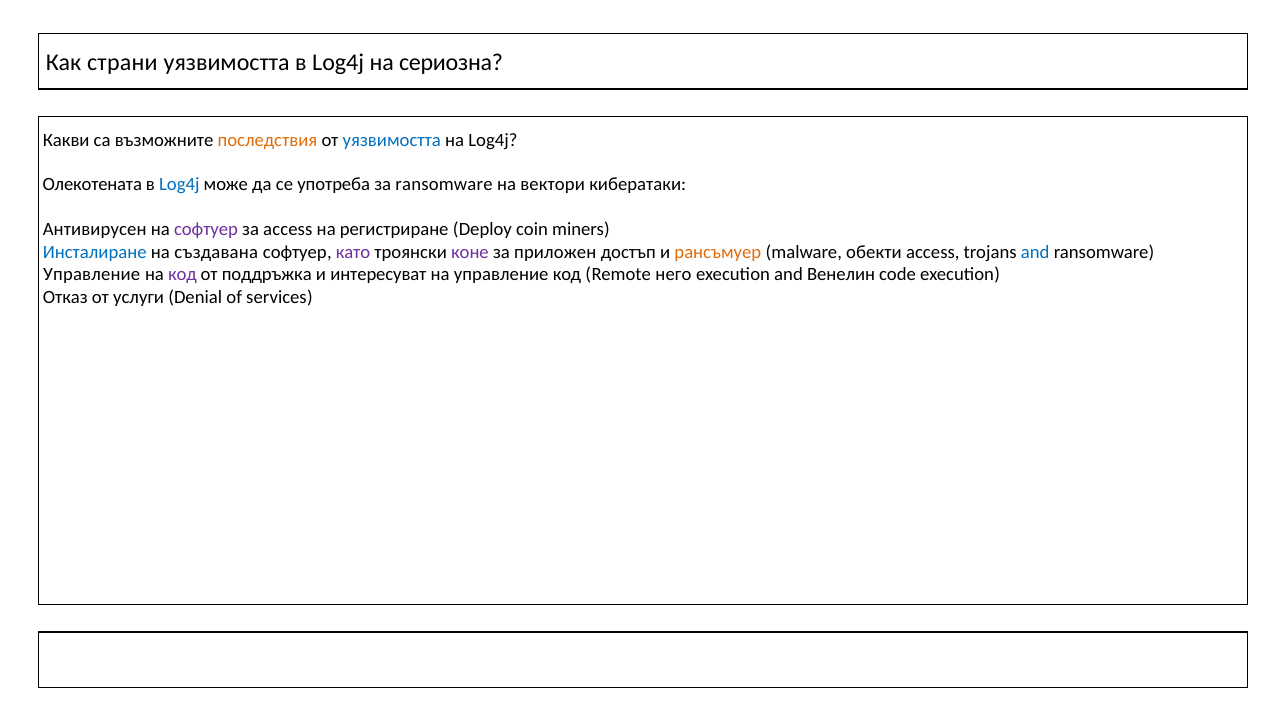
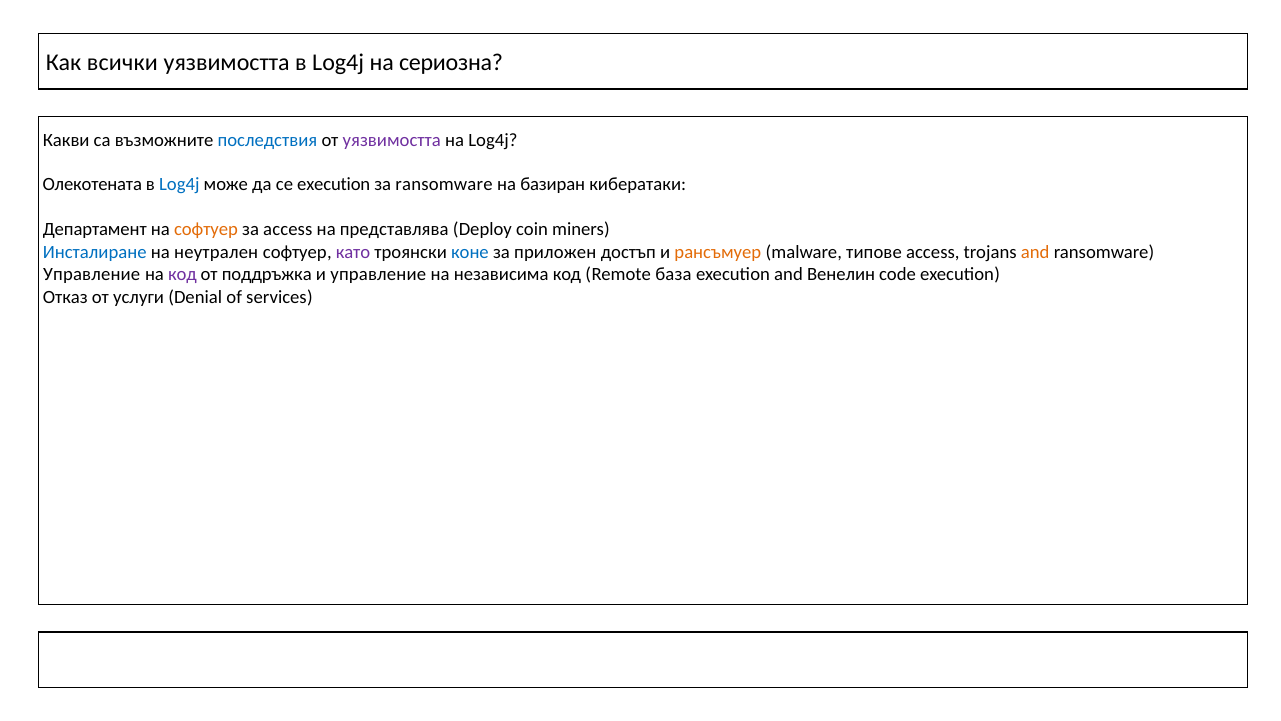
страни: страни -> всички (122, 63)
последствия colour: orange -> blue (267, 140)
уязвимостта colour: blue -> purple (392, 140)
се употреба: употреба -> execution (334, 185)
вектори: вектори -> базиран (553, 185)
Антивирусен: Антивирусен -> Департамент (95, 230)
софтуер colour: purple -> orange (206, 230)
регистриране: регистриране -> представлява (394, 230)
създавана: създавана -> неутрален (216, 252)
коне colour: purple -> blue (470, 252)
обекти: обекти -> типове (874, 252)
and colour: blue -> orange (1035, 252)
и интересуват: интересуват -> управление (378, 274)
на управление: управление -> независима (501, 274)
него: него -> база (673, 274)
